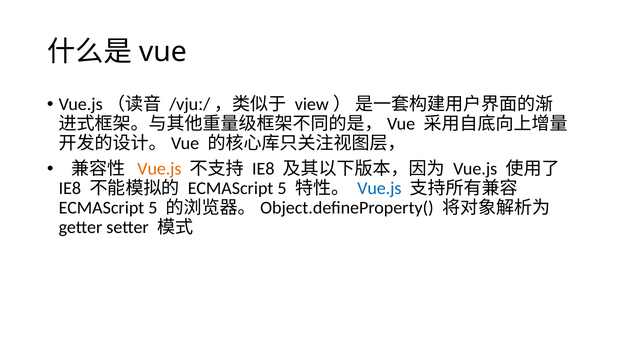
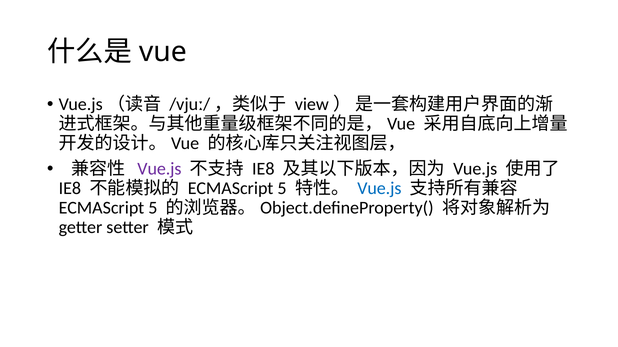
Vue.js colour: orange -> purple (159, 169)
